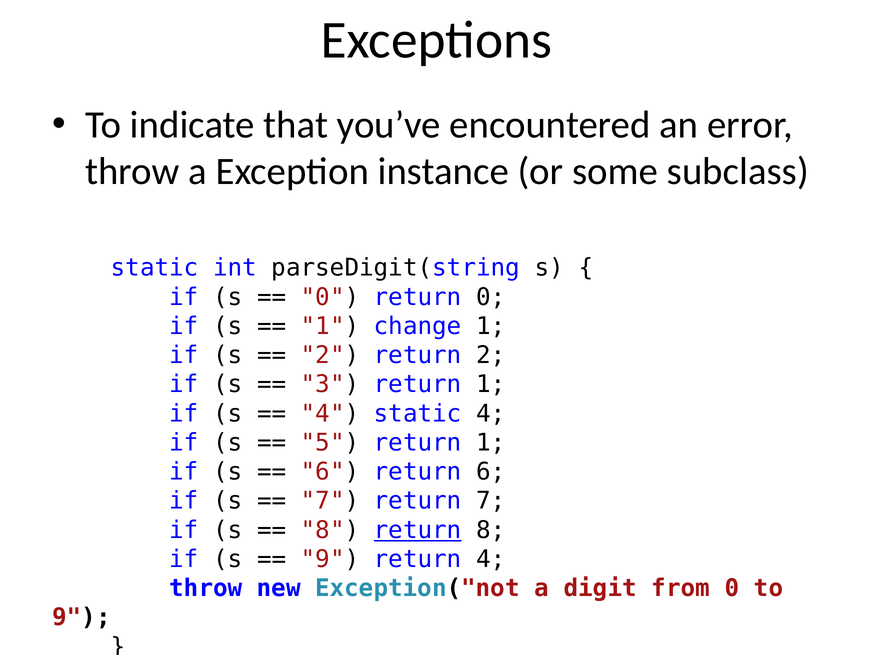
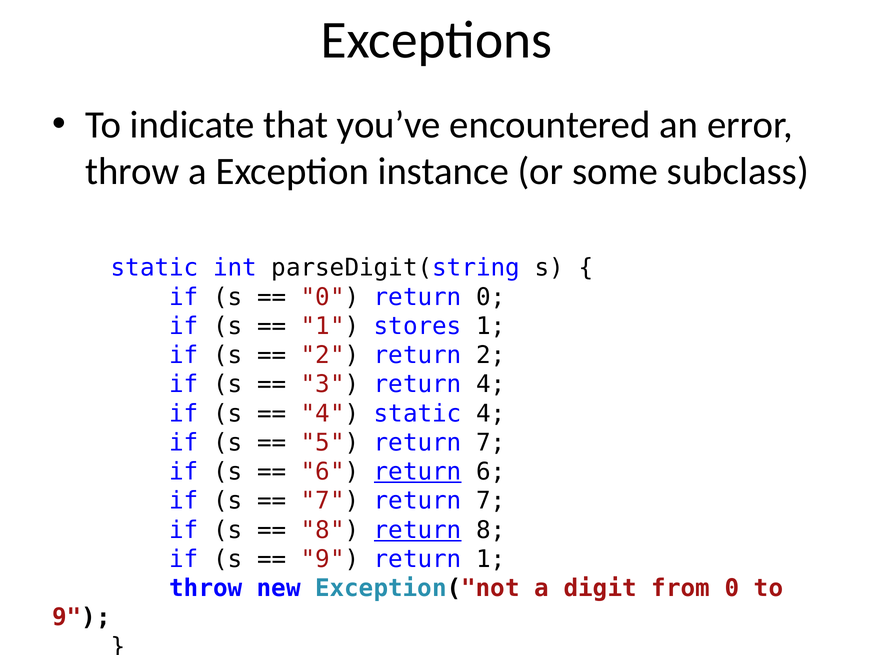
change: change -> stores (418, 326)
3 return 1: 1 -> 4 (491, 384)
5 return 1: 1 -> 7 (491, 443)
return underline: none -> present (418, 472)
return 4: 4 -> 1 (491, 559)
